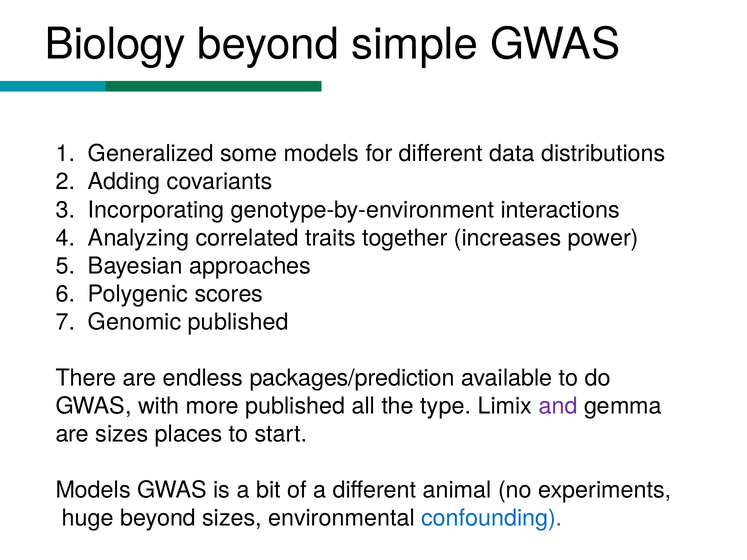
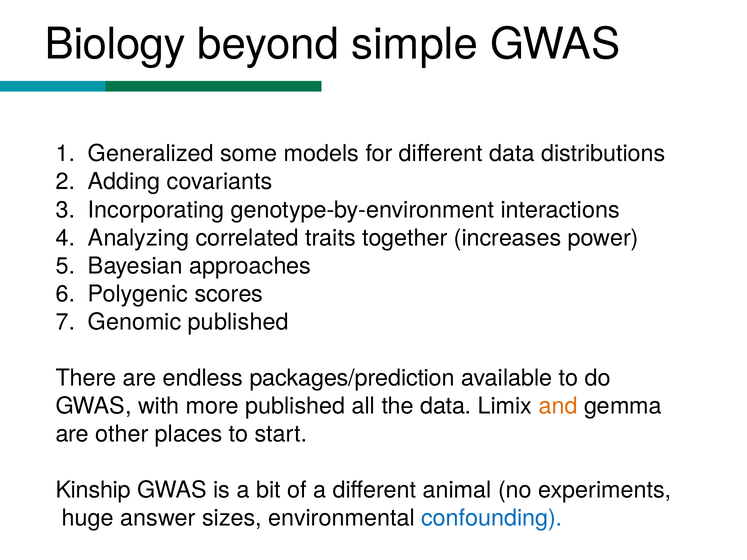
the type: type -> data (446, 406)
and colour: purple -> orange (558, 406)
are sizes: sizes -> other (122, 434)
Models: Models -> Kinship (93, 490)
huge beyond: beyond -> answer (158, 518)
